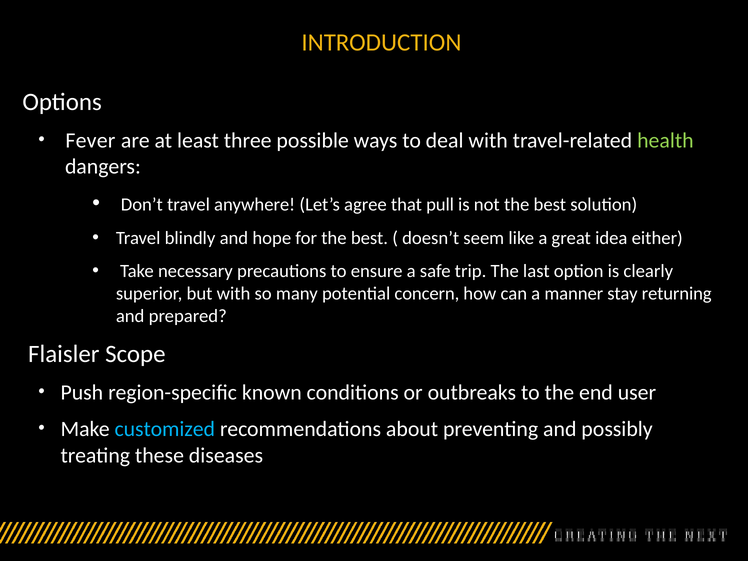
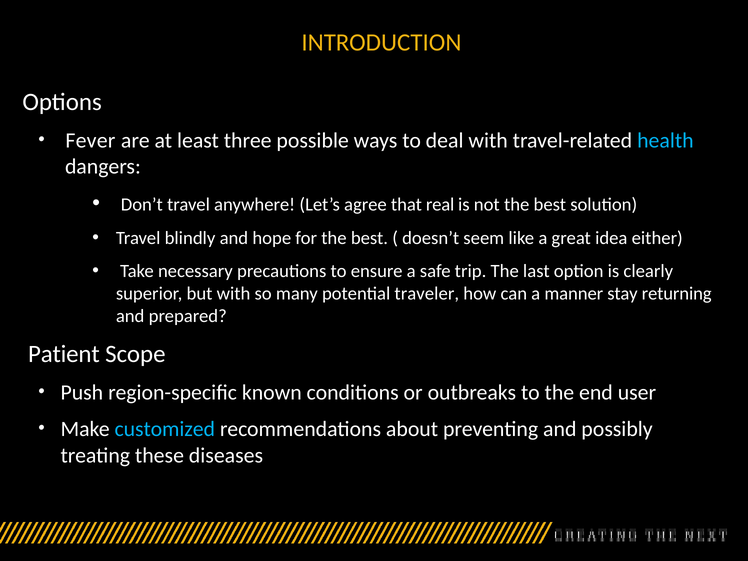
health colour: light green -> light blue (665, 141)
pull: pull -> real (440, 205)
concern: concern -> traveler (427, 294)
Flaisler: Flaisler -> Patient (64, 354)
